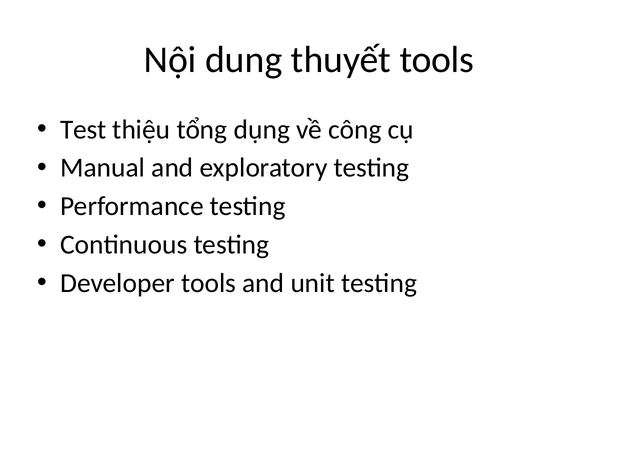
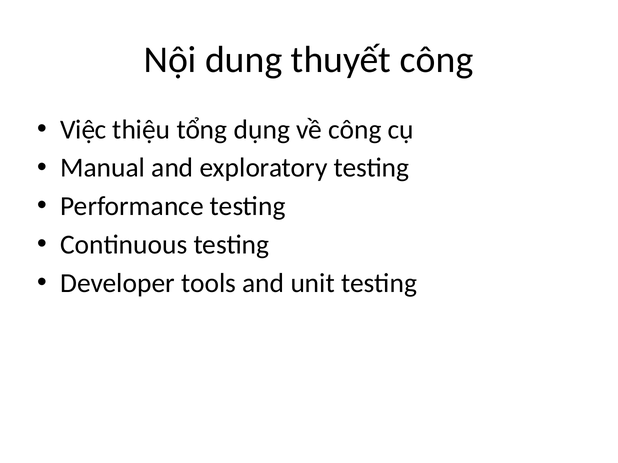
thuyết tools: tools -> công (437, 60)
Test: Test -> Việc (83, 130)
